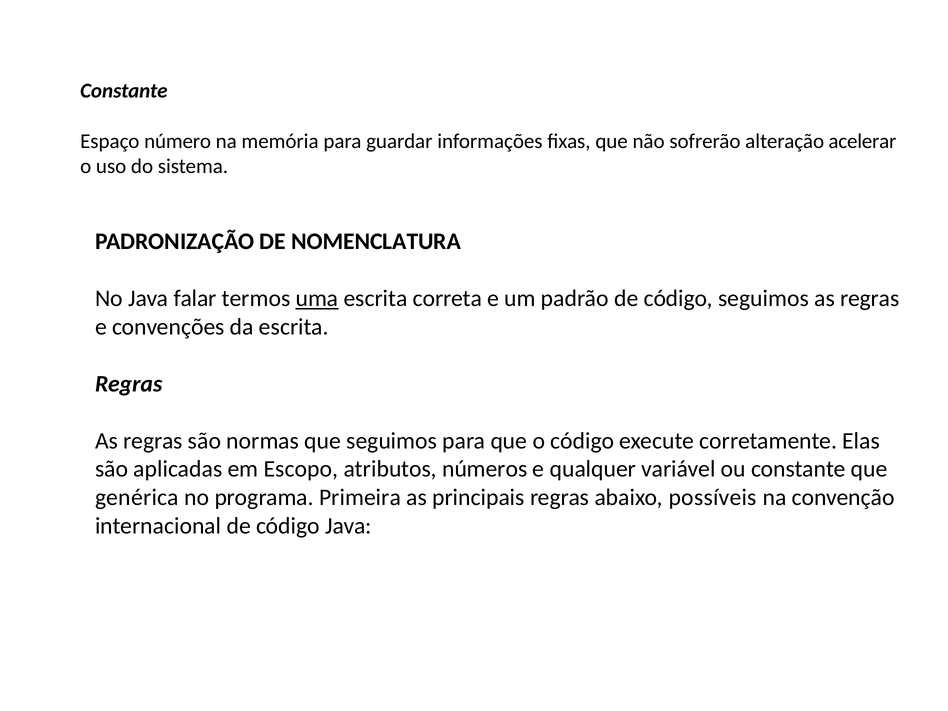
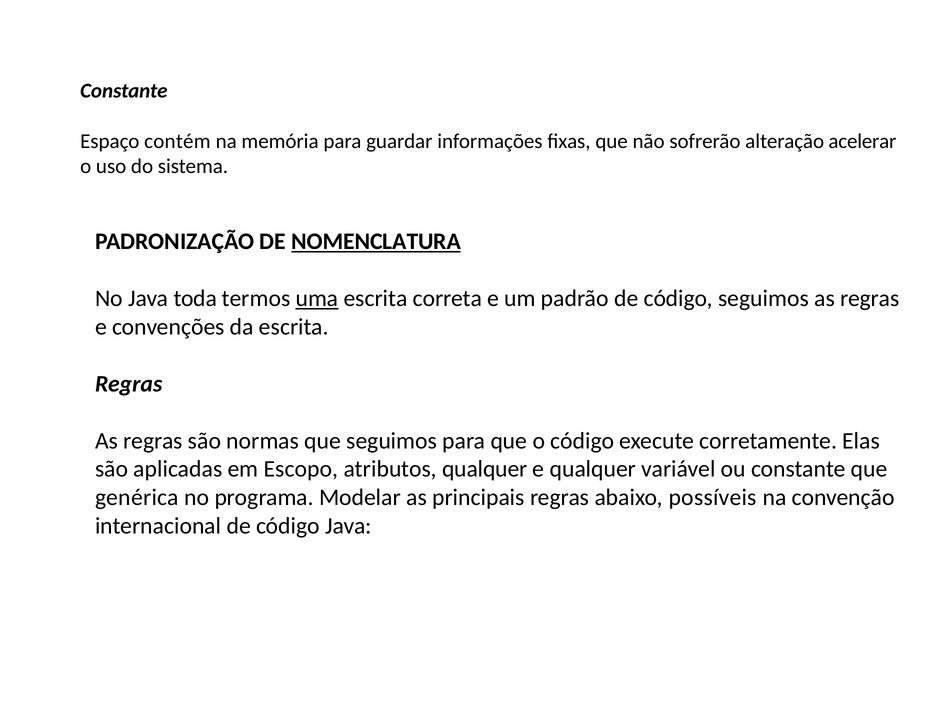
número: número -> contém (177, 141)
NOMENCLATURA underline: none -> present (376, 242)
falar: falar -> toda (195, 299)
atributos números: números -> qualquer (485, 469)
Primeira: Primeira -> Modelar (360, 498)
